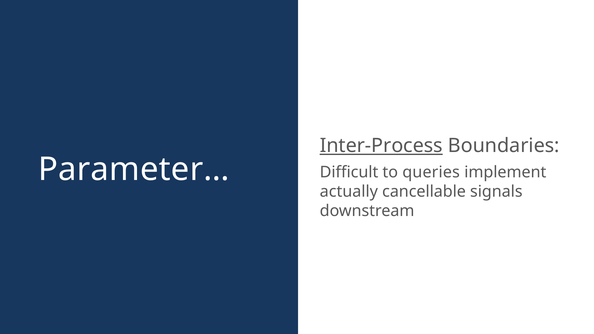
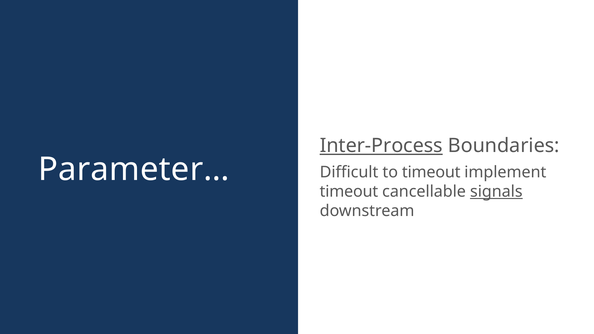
to queries: queries -> timeout (431, 172)
actually: actually -> timeout (349, 192)
signals underline: none -> present (496, 192)
